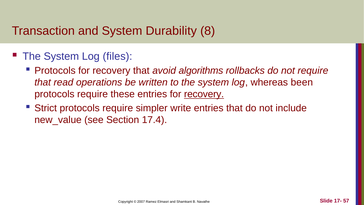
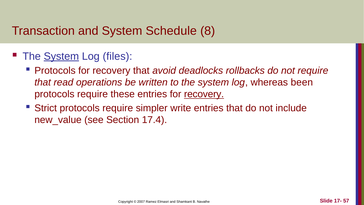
Durability: Durability -> Schedule (171, 31)
System underline: none -> present (61, 56)
algorithms: algorithms -> deadlocks (201, 70)
